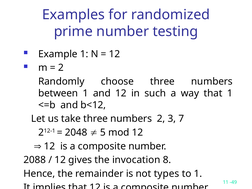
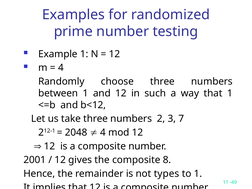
2: 2 -> 4 (61, 68)
5: 5 -> 4 (103, 132)
2088: 2088 -> 2001 (35, 160)
the invocation: invocation -> composite (136, 160)
